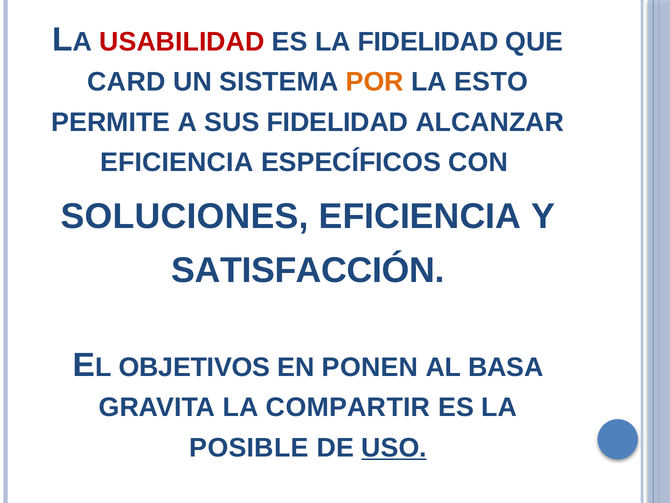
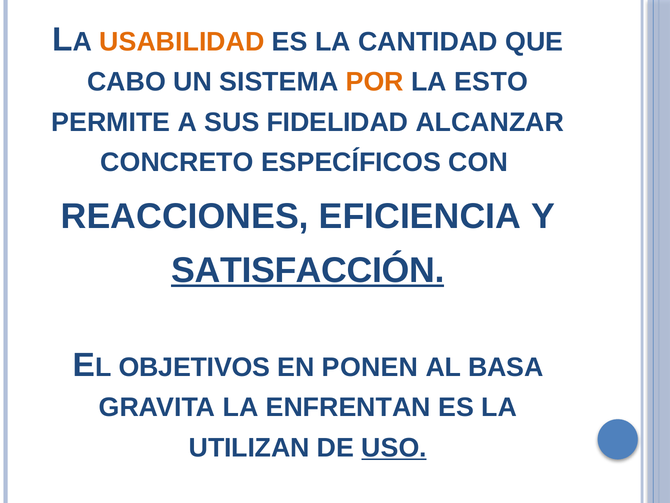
USABILIDAD colour: red -> orange (182, 42)
LA FIDELIDAD: FIDELIDAD -> CANTIDAD (428, 42)
CARD: CARD -> CABO (127, 82)
EFICIENCIA: EFICIENCIA -> CONCRETO (177, 162)
SOLUCIONES: SOLUCIONES -> REACCIONES (185, 216)
SATISFACCIÓN underline: none -> present (308, 270)
COMPARTIR: COMPARTIR -> ENFRENTAN (348, 407)
POSIBLE: POSIBLE -> UTILIZAN (249, 447)
